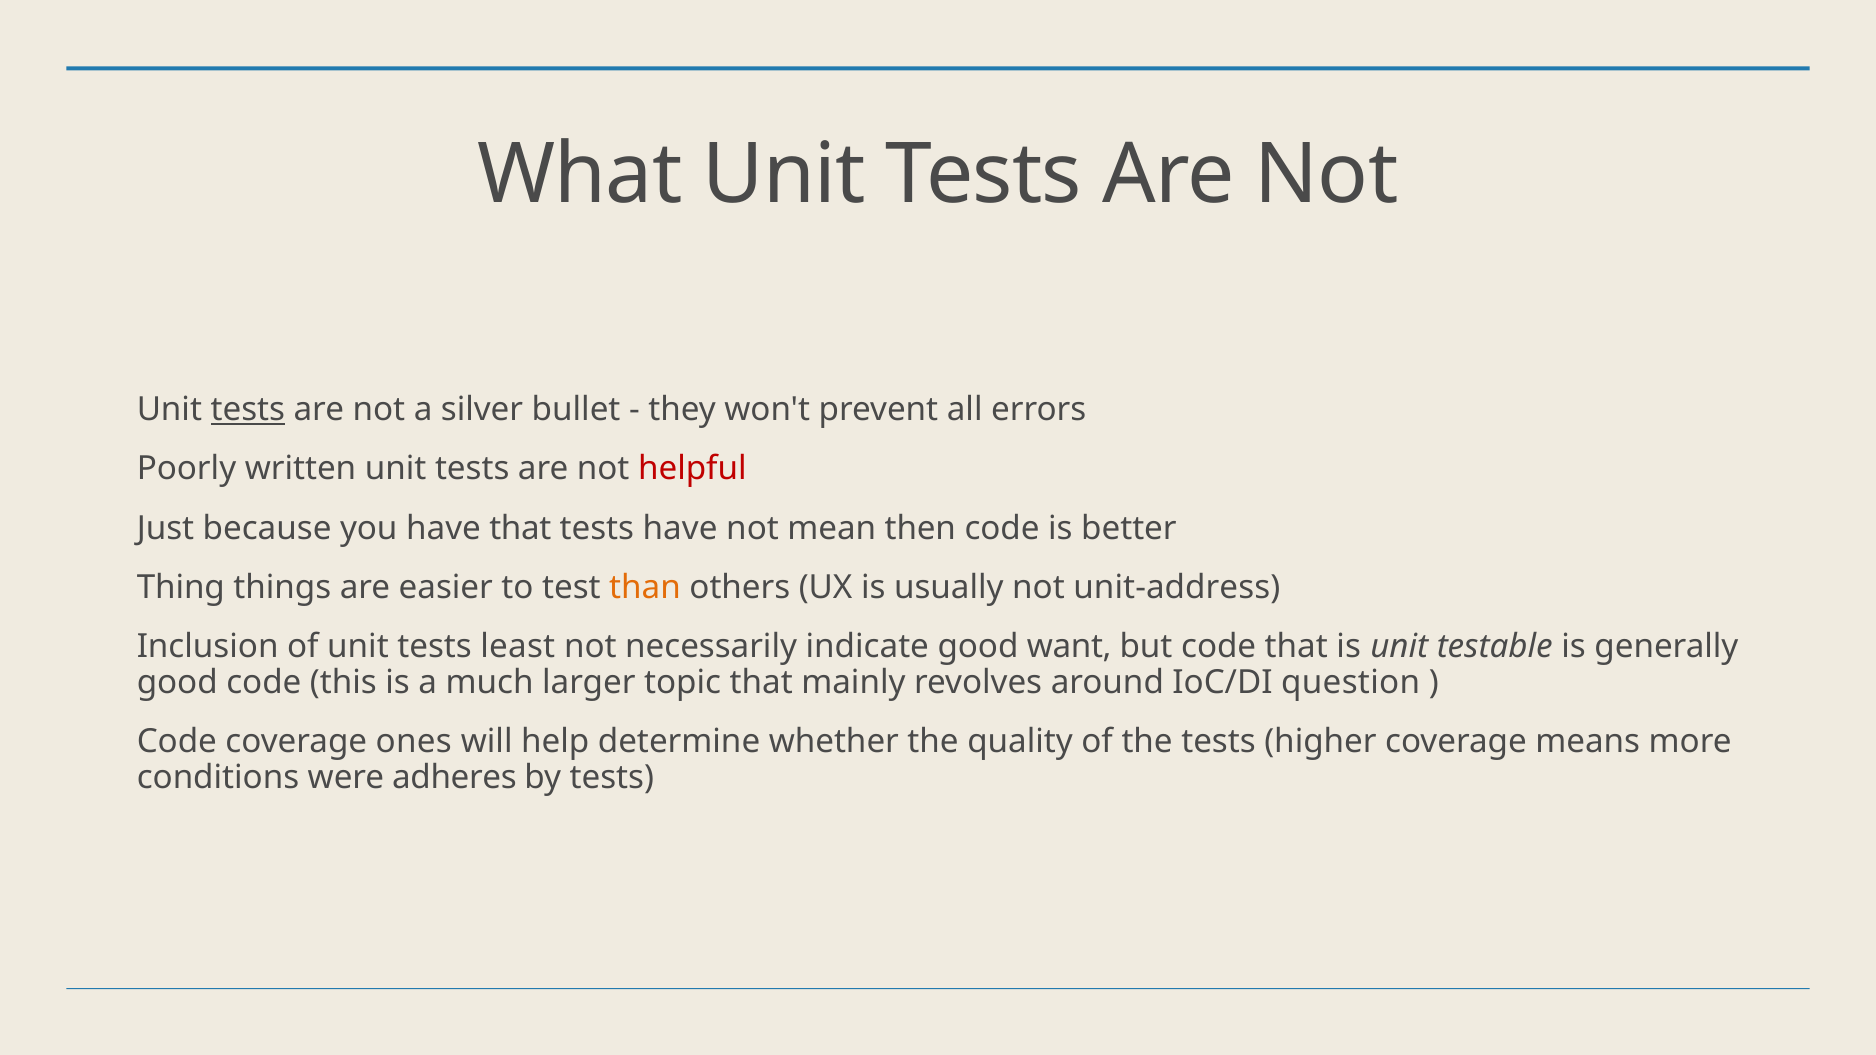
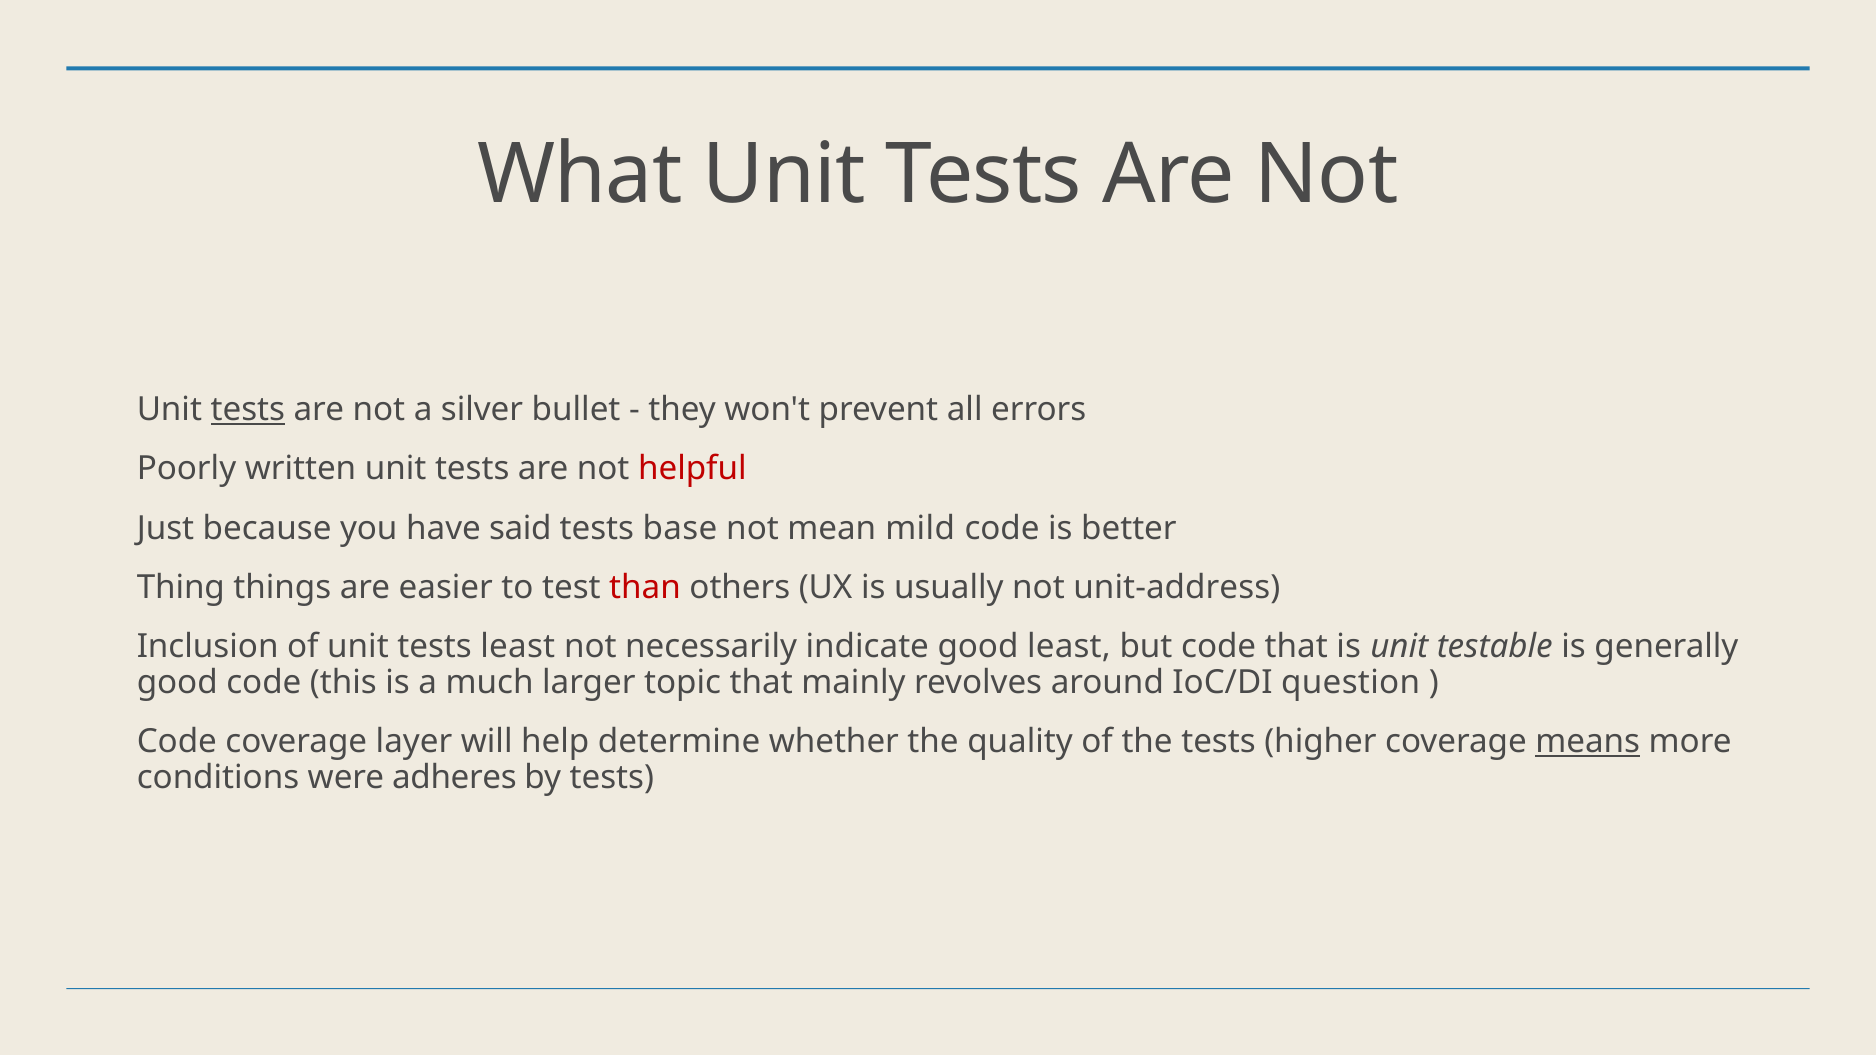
have that: that -> said (520, 528)
tests have: have -> base (680, 528)
then: then -> mild (920, 528)
than colour: orange -> red (645, 588)
good want: want -> least (1069, 647)
ones: ones -> layer (414, 742)
means underline: none -> present (1588, 742)
